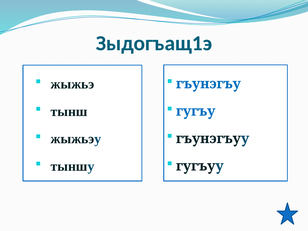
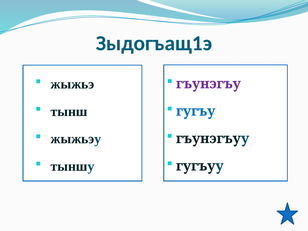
гъунэгъу colour: blue -> purple (208, 84)
